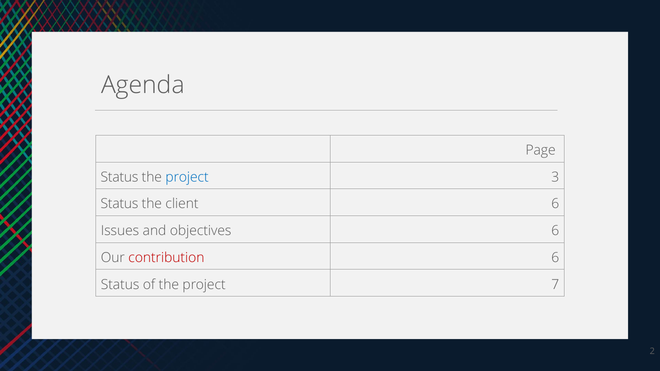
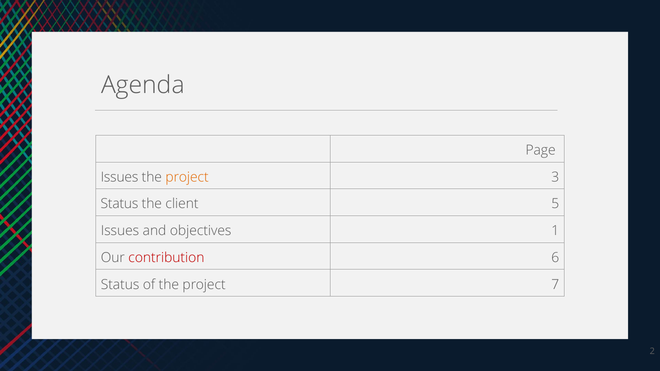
Status: Status -> Issues (119, 177)
project colour: blue -> orange (187, 177)
client 6: 6 -> 5 (555, 204)
objectives 6: 6 -> 1 (555, 231)
